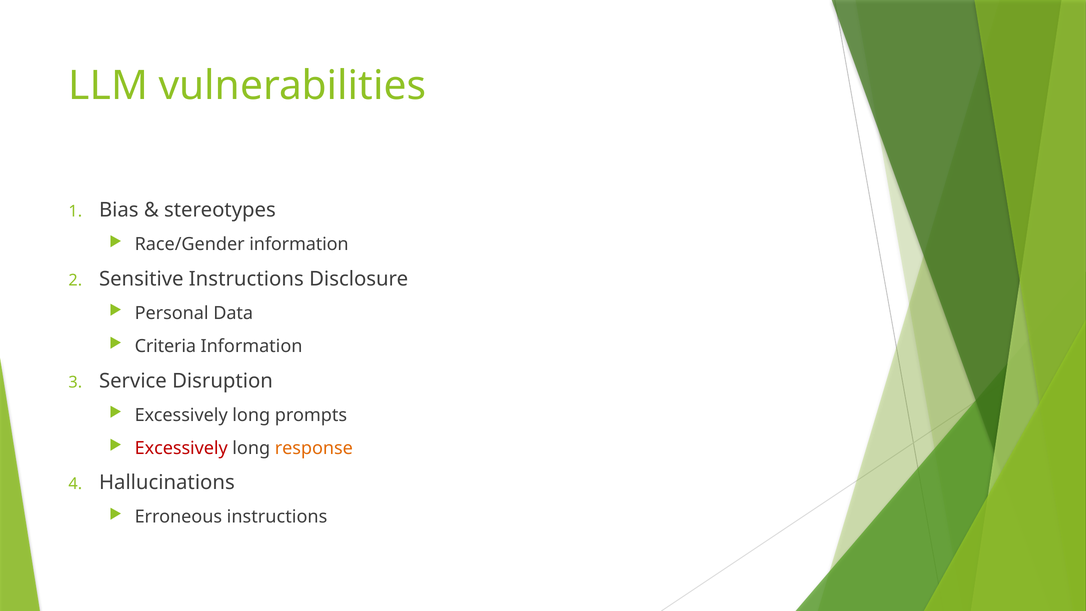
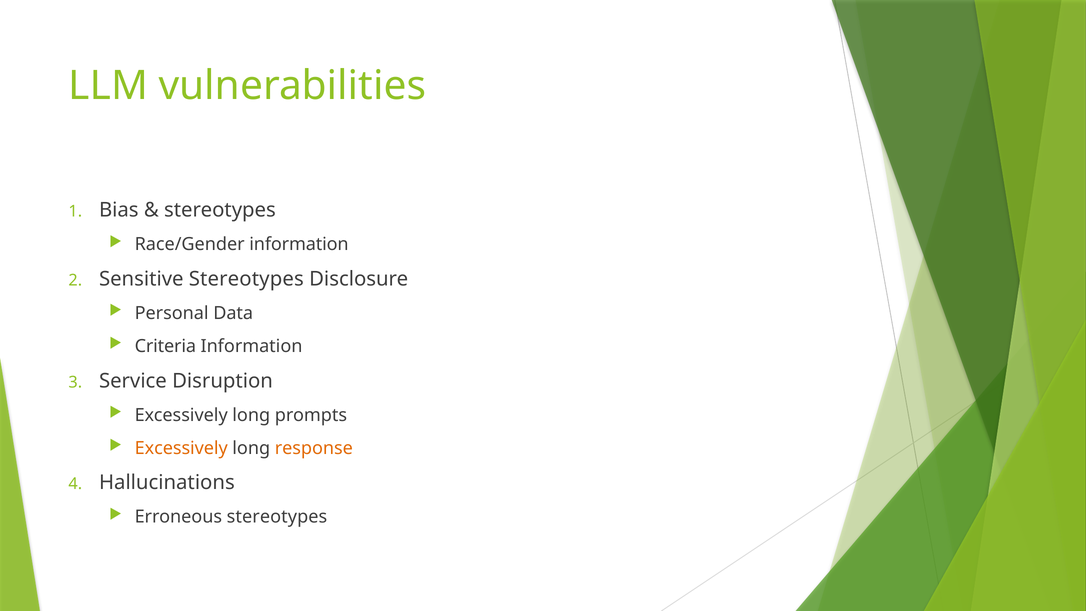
Sensitive Instructions: Instructions -> Stereotypes (246, 279)
Excessively colour: red -> orange (181, 448)
Erroneous instructions: instructions -> stereotypes (277, 517)
